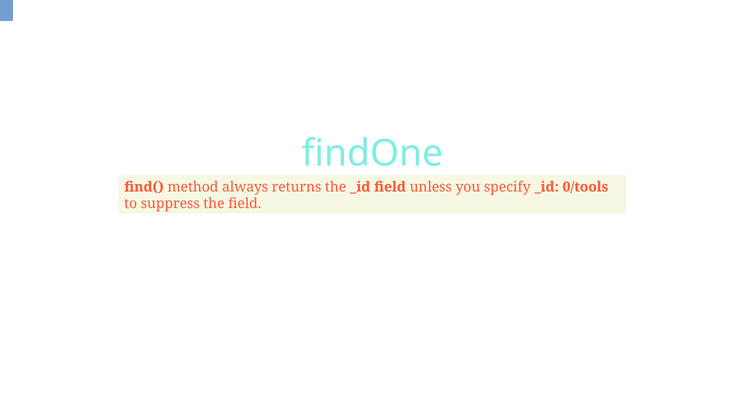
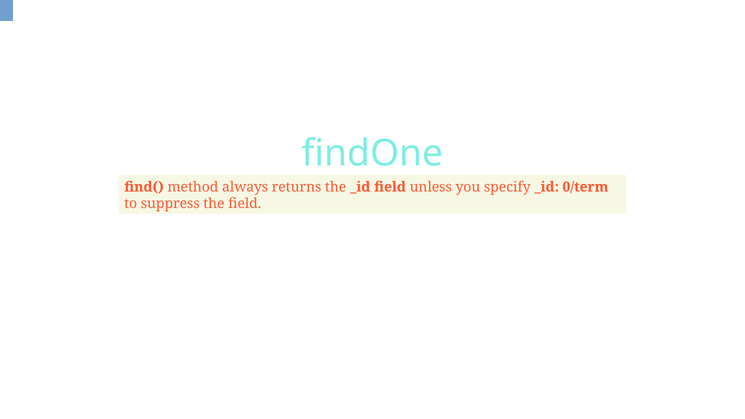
0/tools: 0/tools -> 0/term (585, 187)
